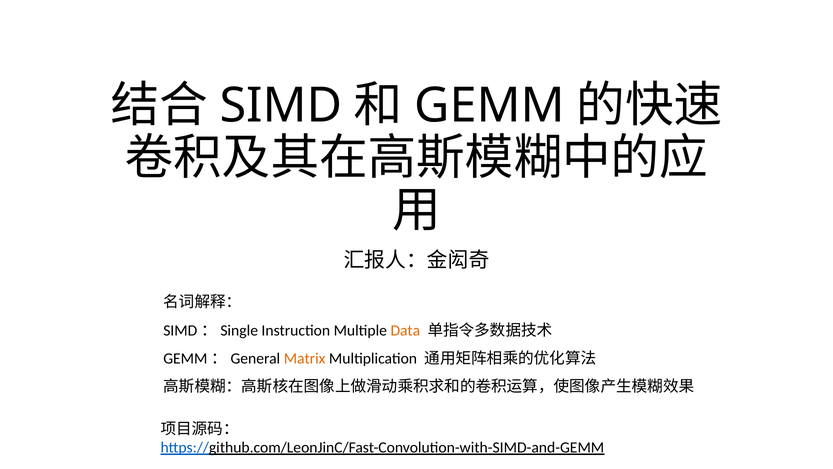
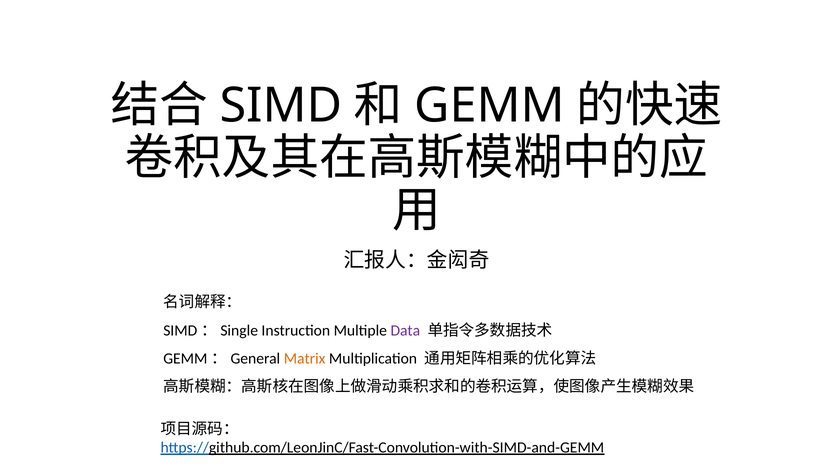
Data colour: orange -> purple (405, 330)
